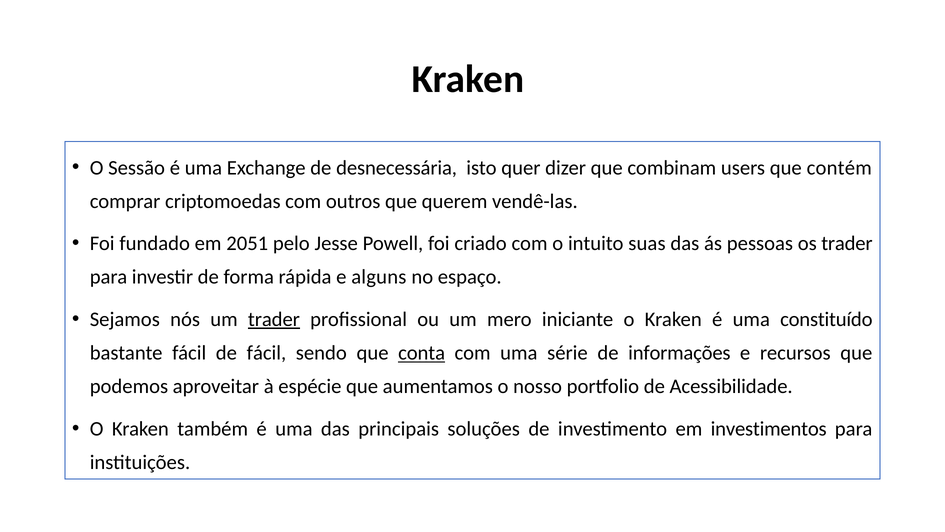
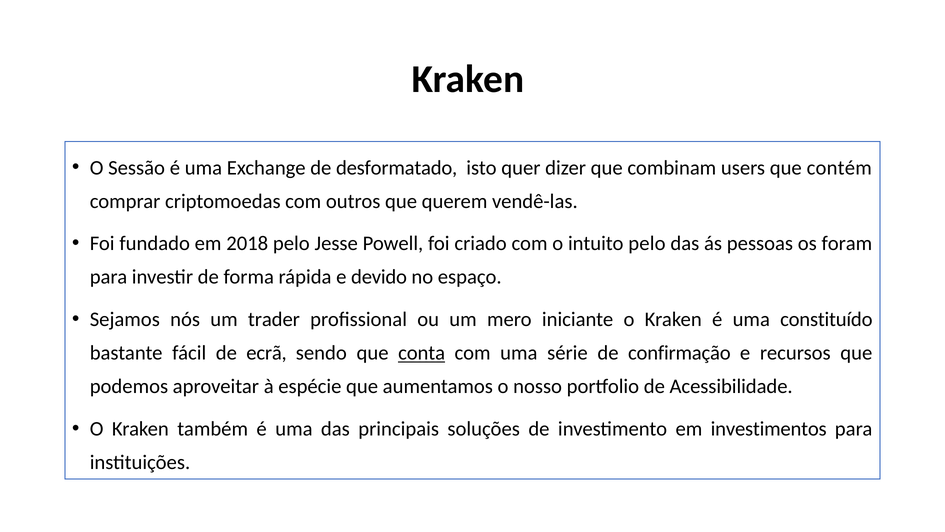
desnecessária: desnecessária -> desformatado (397, 168)
2051: 2051 -> 2018 (247, 243)
intuito suas: suas -> pelo (647, 243)
os trader: trader -> foram (847, 243)
alguns: alguns -> devido (379, 277)
trader underline: present -> none (274, 319)
de fácil: fácil -> ecrã (267, 353)
informações: informações -> confirmação (679, 353)
